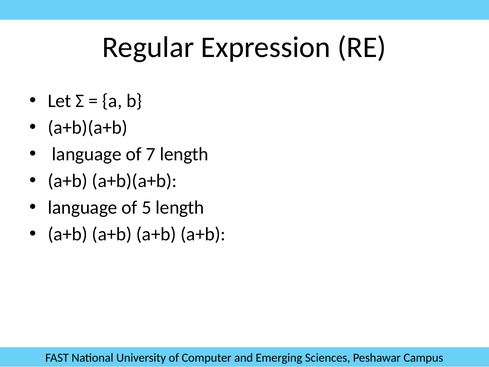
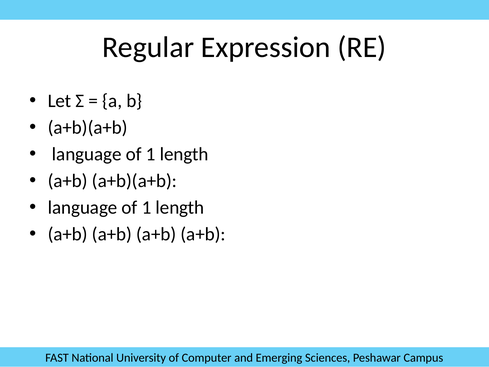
7: 7 -> 1 (151, 154)
5: 5 -> 1 (146, 207)
